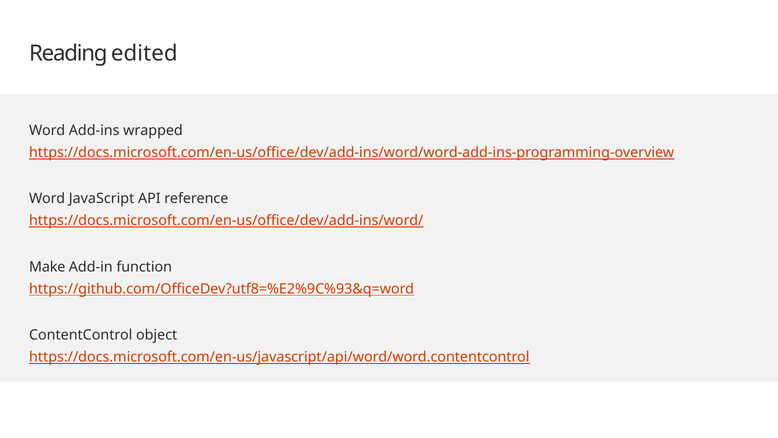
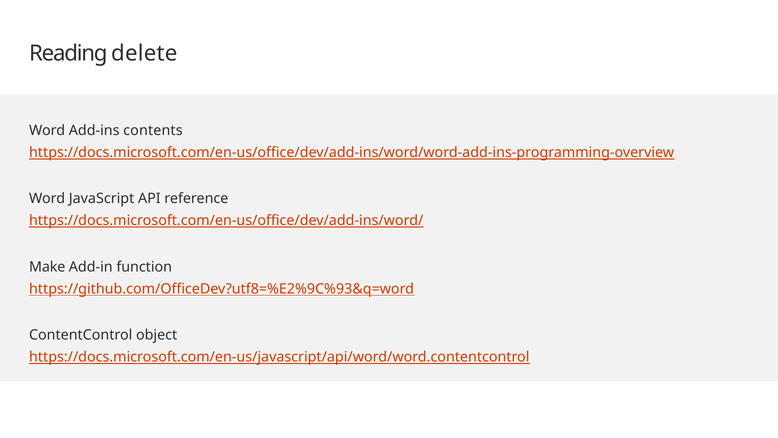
edited: edited -> delete (144, 53)
wrapped: wrapped -> contents (153, 130)
